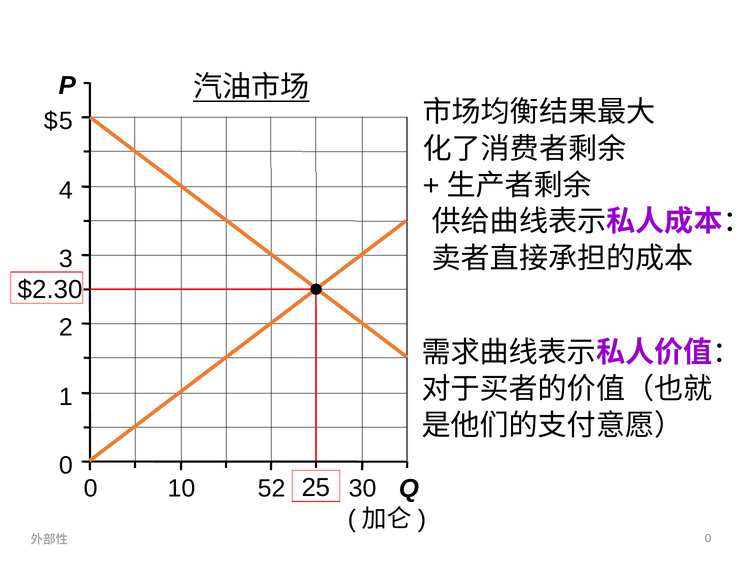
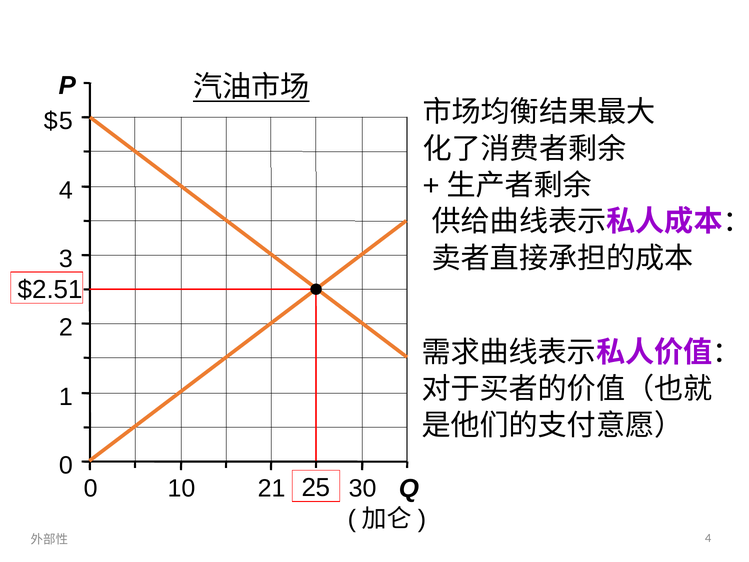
$2.30: $2.30 -> $2.51 (50, 289)
52: 52 -> 21 (272, 488)
0: 0 -> 4 (708, 538)
